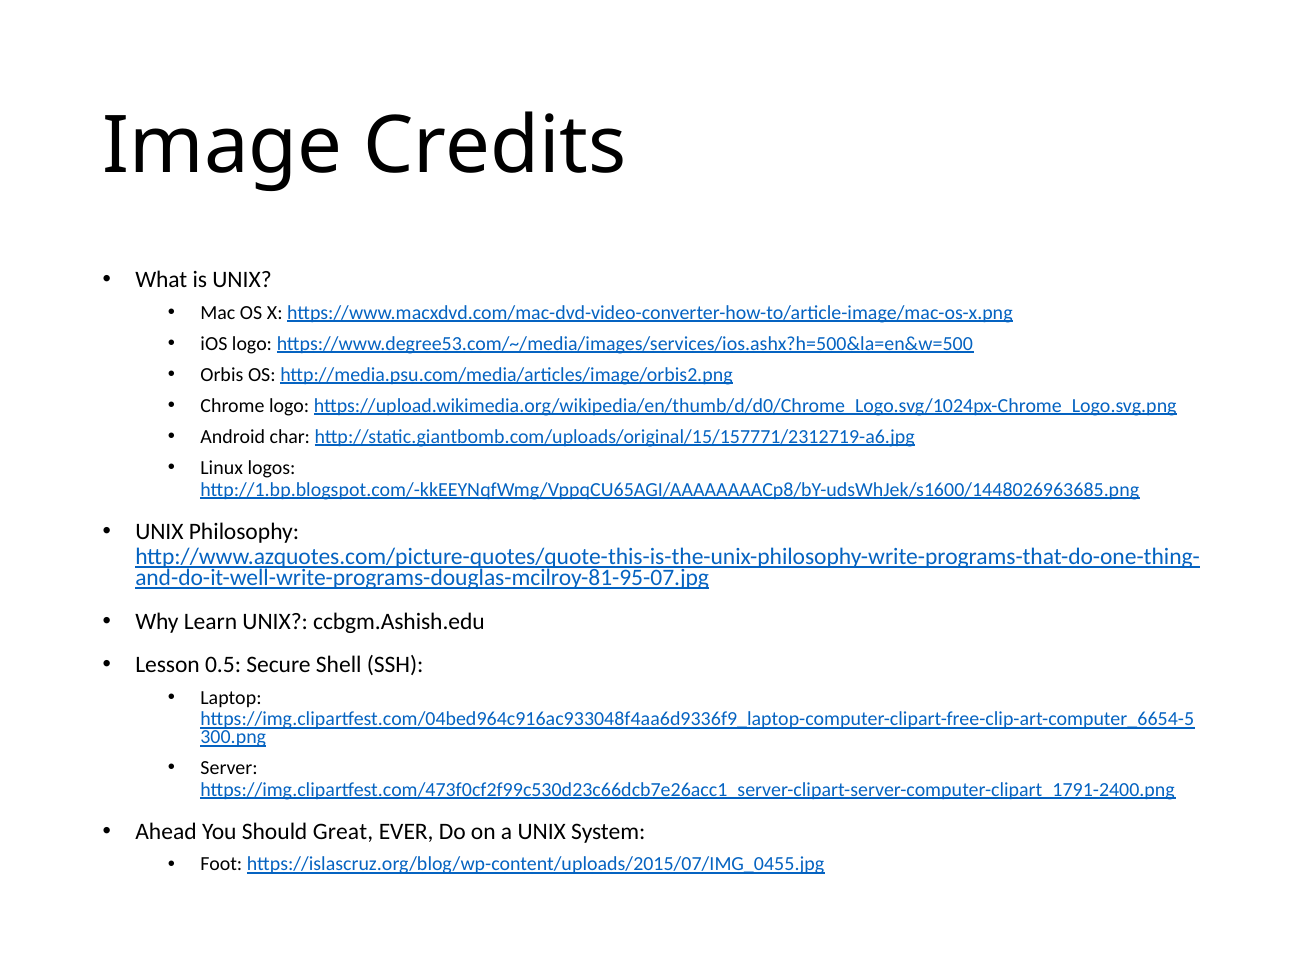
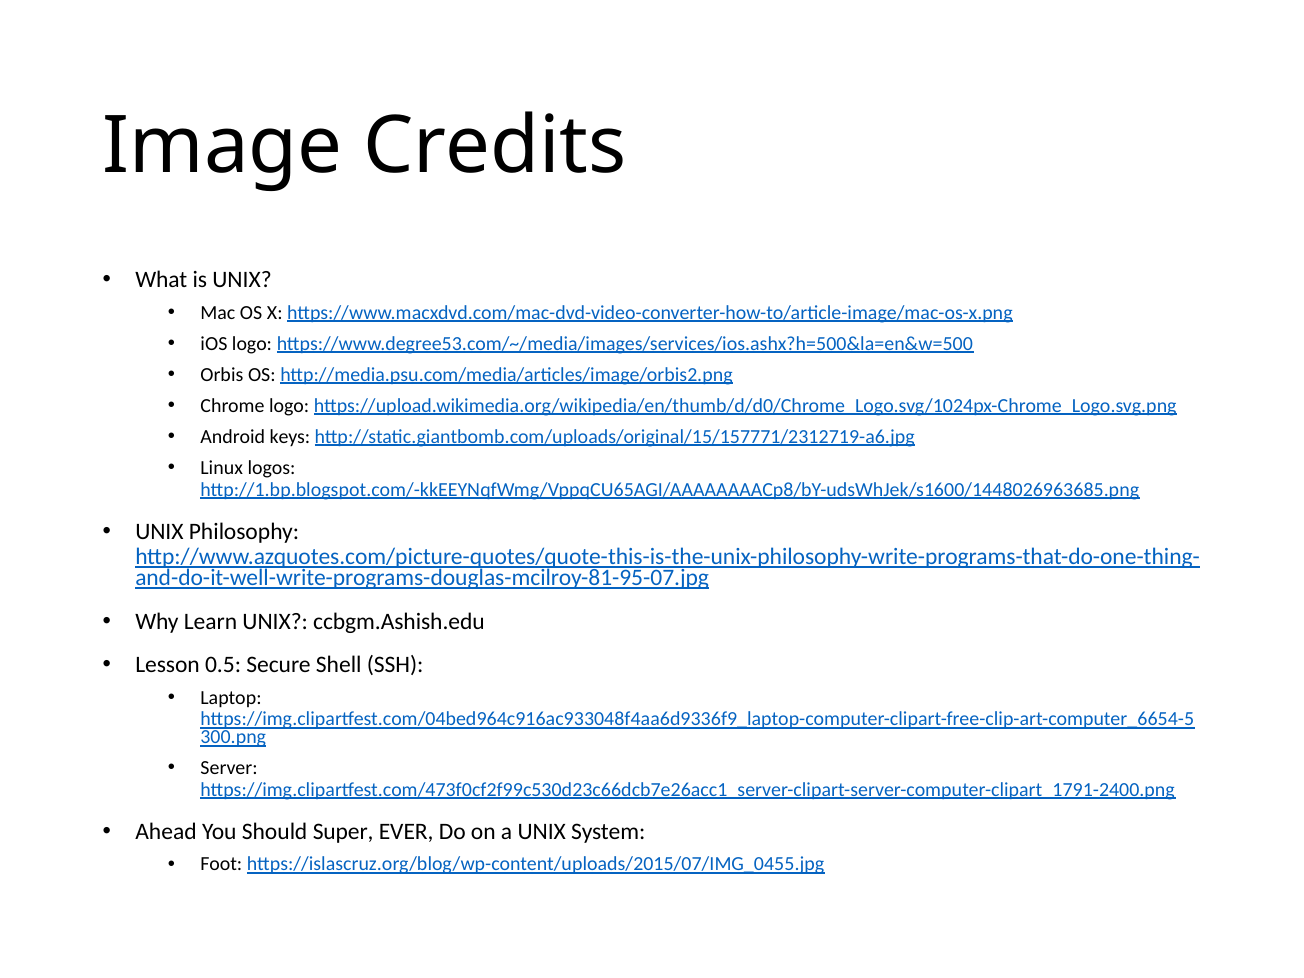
char: char -> keys (290, 437)
Great: Great -> Super (343, 831)
